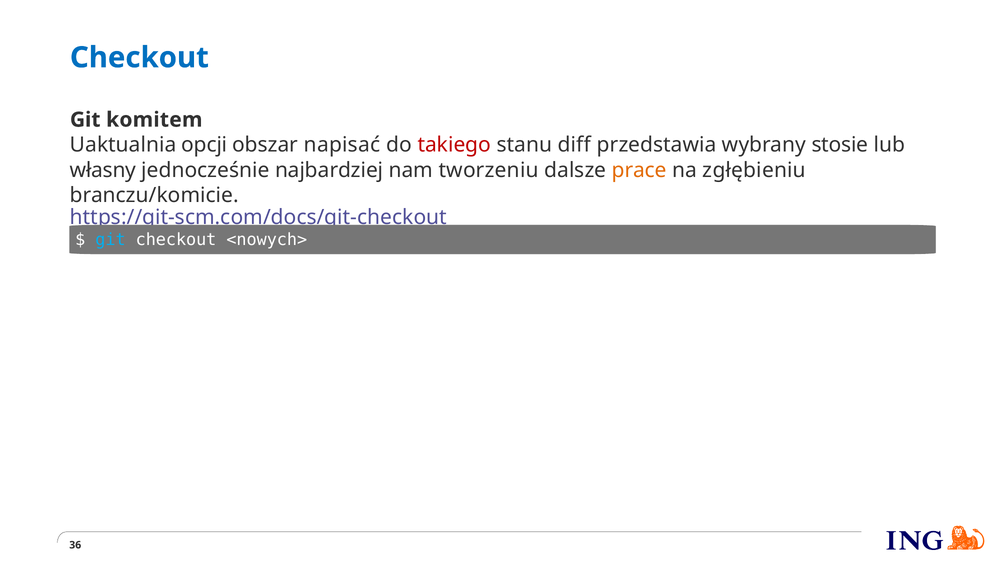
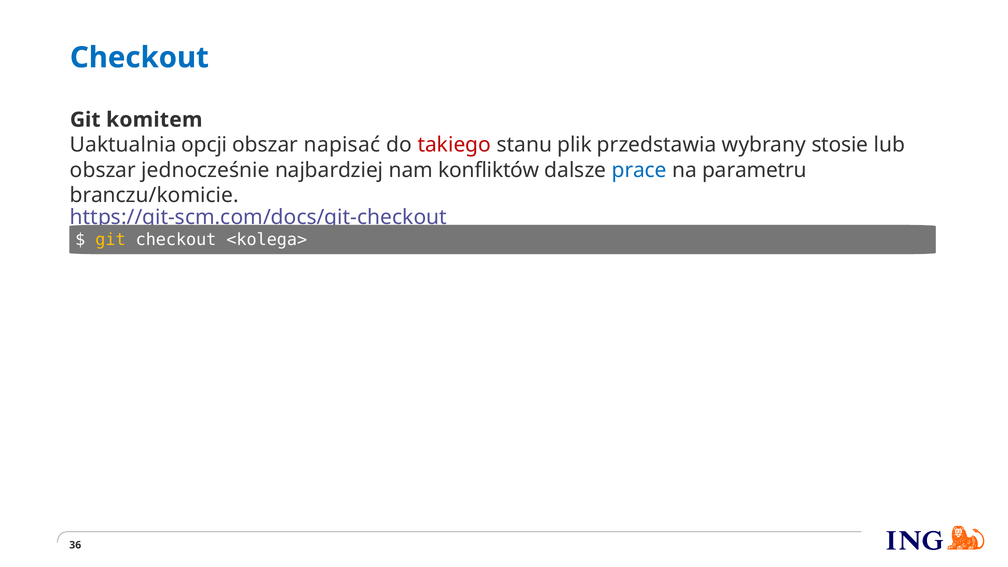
diff: diff -> plik (575, 145)
własny: własny -> obszar (103, 170)
tworzeniu: tworzeniu -> konfliktów (489, 170)
prace colour: orange -> blue (639, 170)
zgłębieniu: zgłębieniu -> parametru (754, 170)
git colour: light blue -> yellow (111, 240)
<nowych>: <nowych> -> <kolega> (267, 240)
